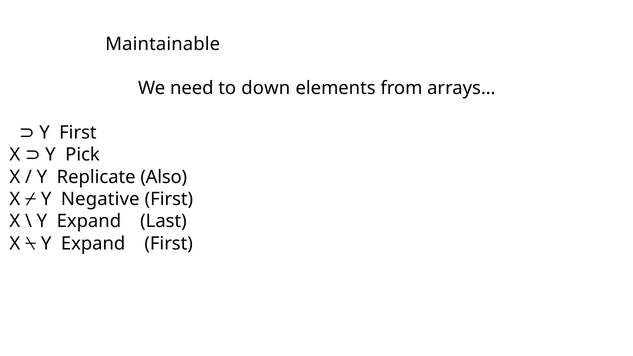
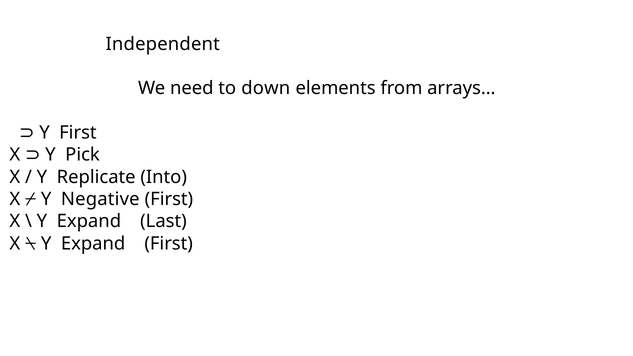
Maintainable: Maintainable -> Independent (163, 44)
Also: Also -> Into (164, 177)
